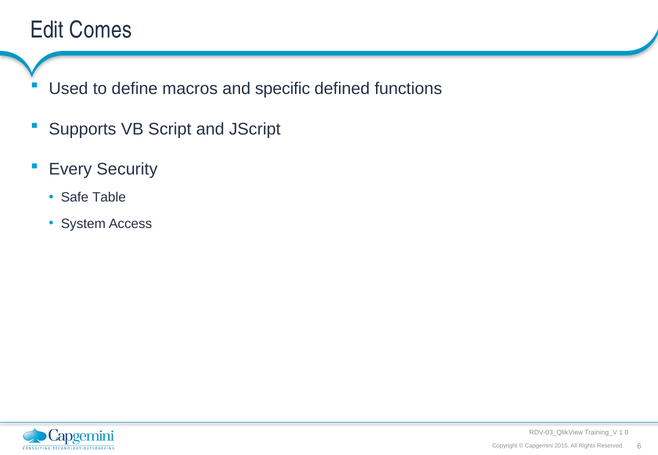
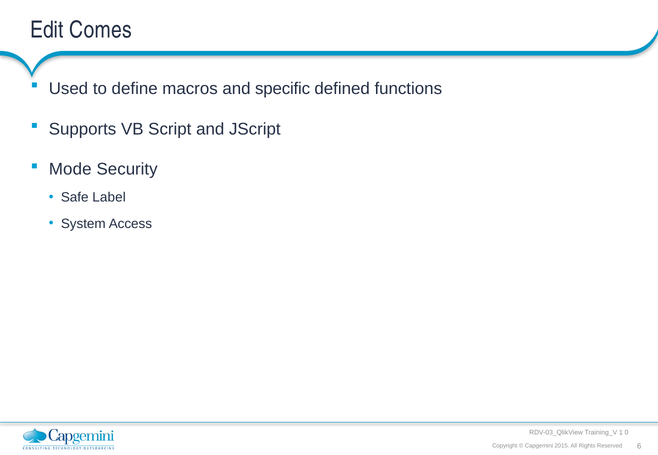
Every: Every -> Mode (70, 170)
Table: Table -> Label (109, 198)
